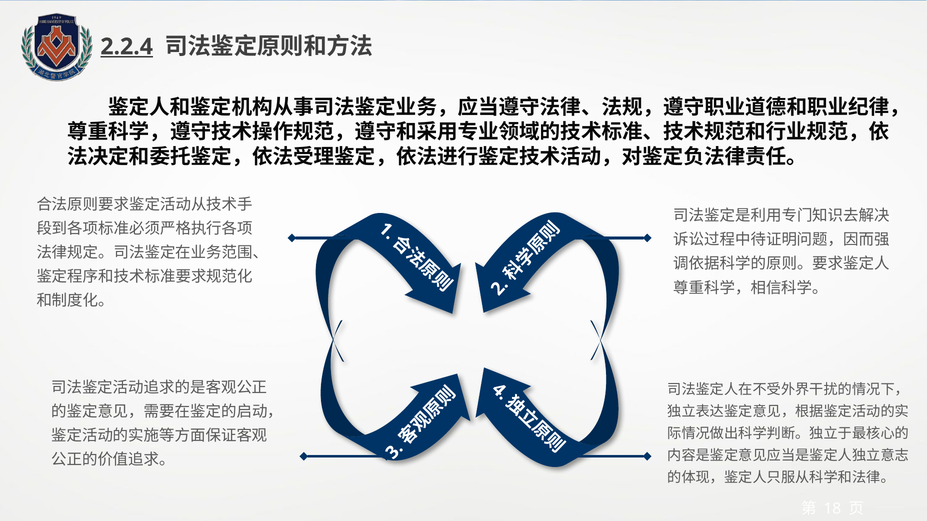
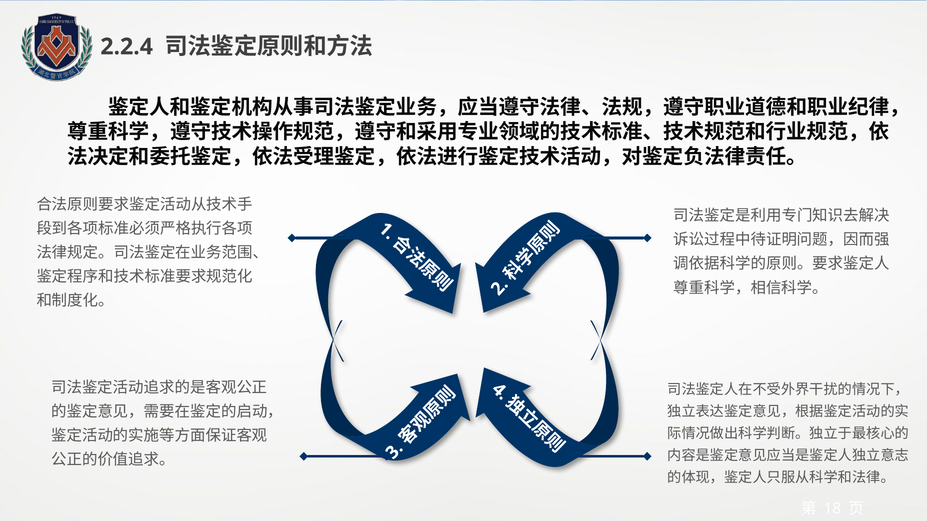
2.2.4 underline: present -> none (127, 47)
